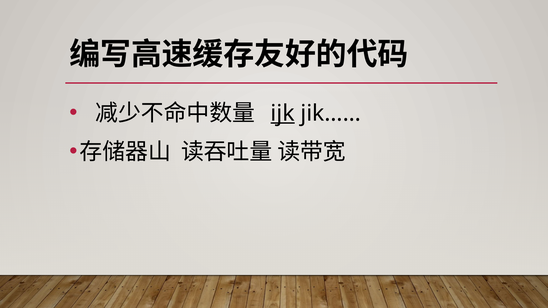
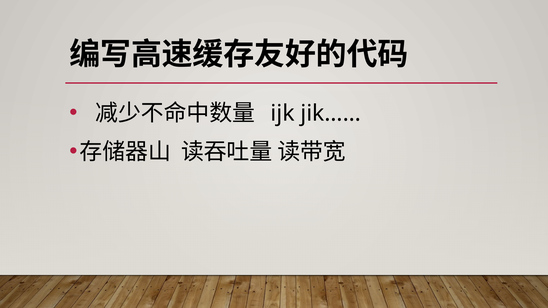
ijk underline: present -> none (283, 113)
